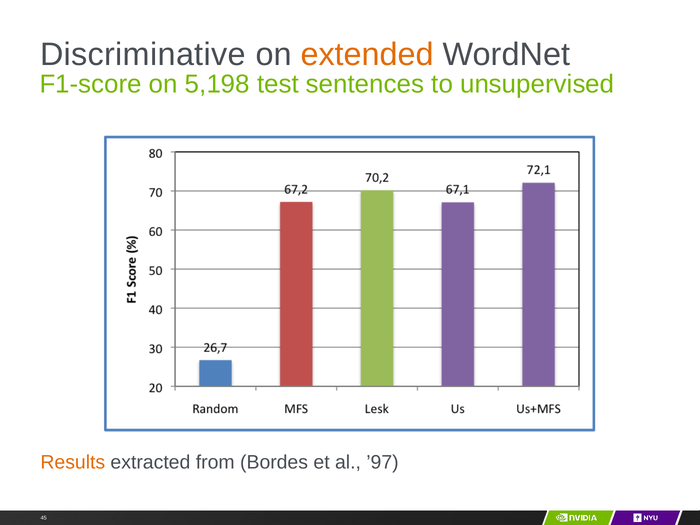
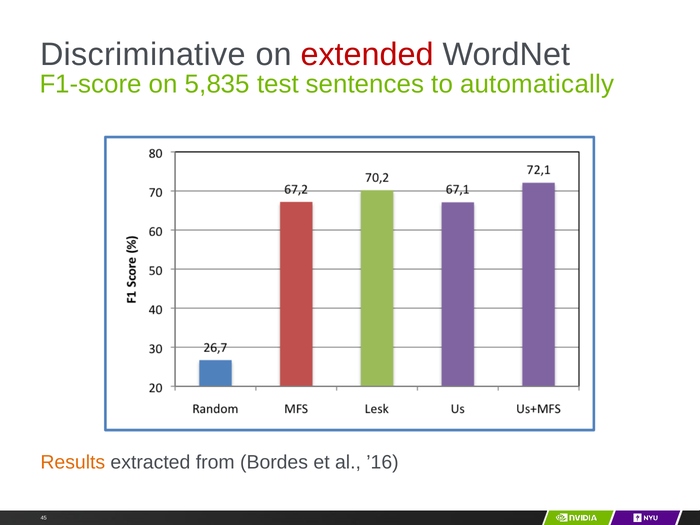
extended colour: orange -> red (367, 55)
5,198: 5,198 -> 5,835 (217, 84)
unsupervised: unsupervised -> automatically (537, 84)
’97: ’97 -> ’16 (382, 462)
